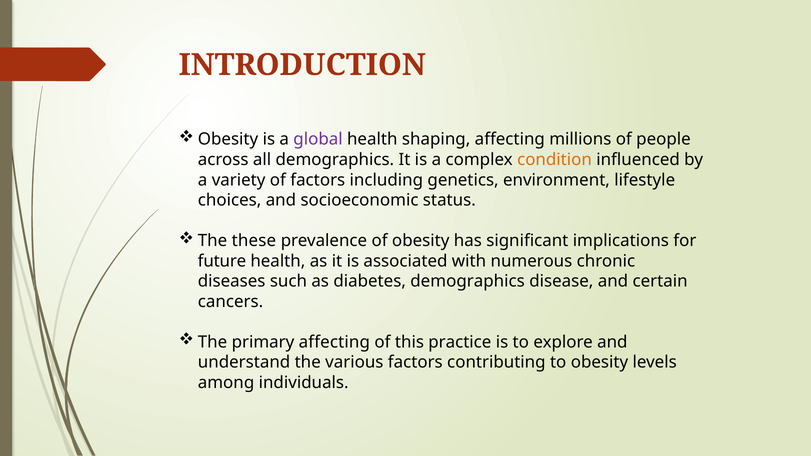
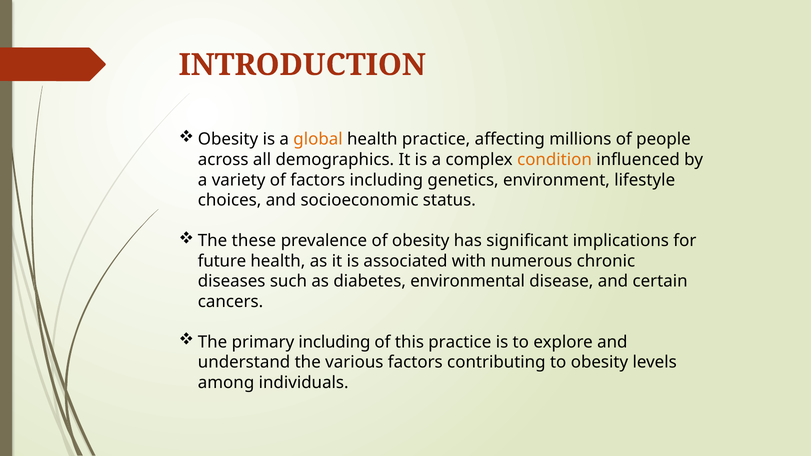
global colour: purple -> orange (318, 139)
health shaping: shaping -> practice (436, 139)
diabetes demographics: demographics -> environmental (468, 281)
primary affecting: affecting -> including (334, 342)
